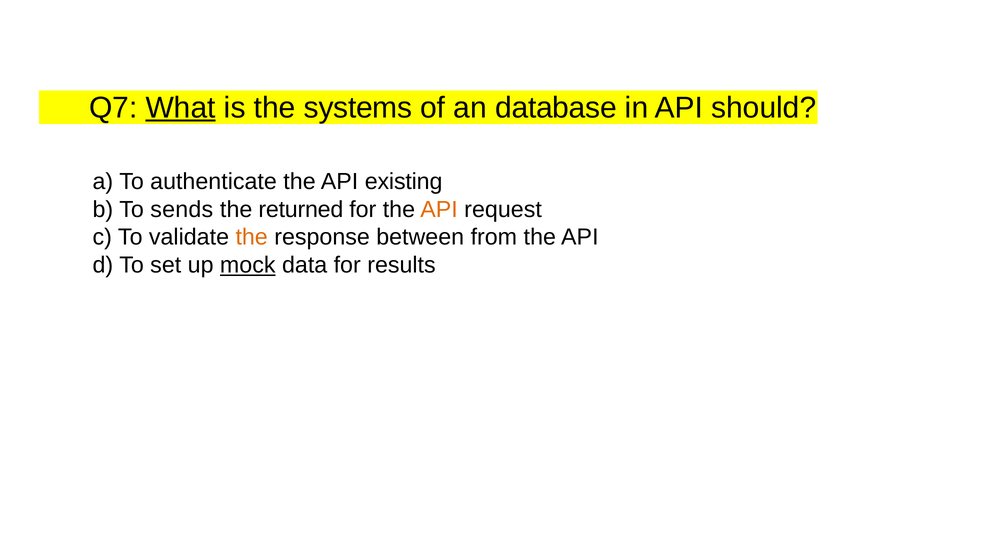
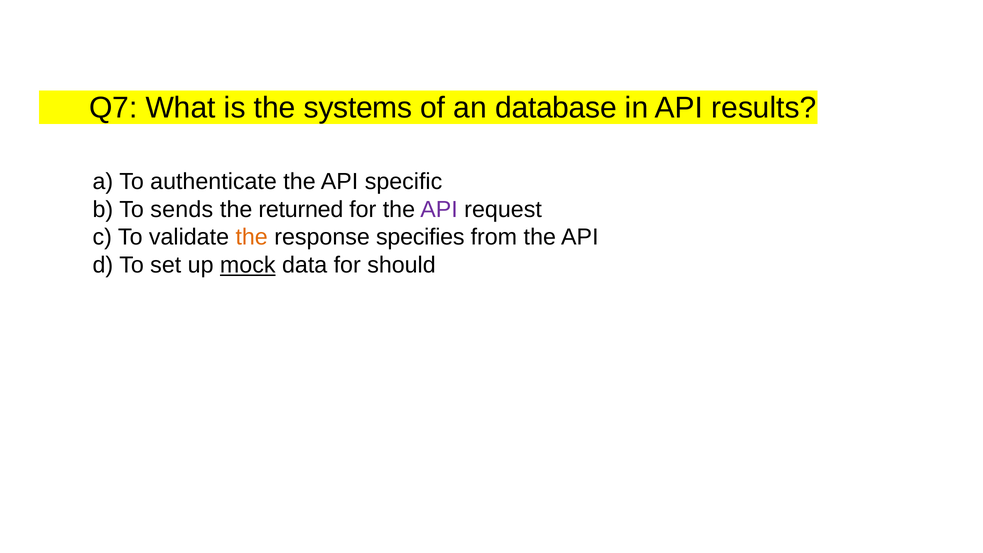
What underline: present -> none (181, 108)
should: should -> results (764, 108)
existing: existing -> specific (404, 182)
API colour: orange -> purple (439, 209)
between: between -> specifies (420, 237)
results: results -> should (401, 265)
